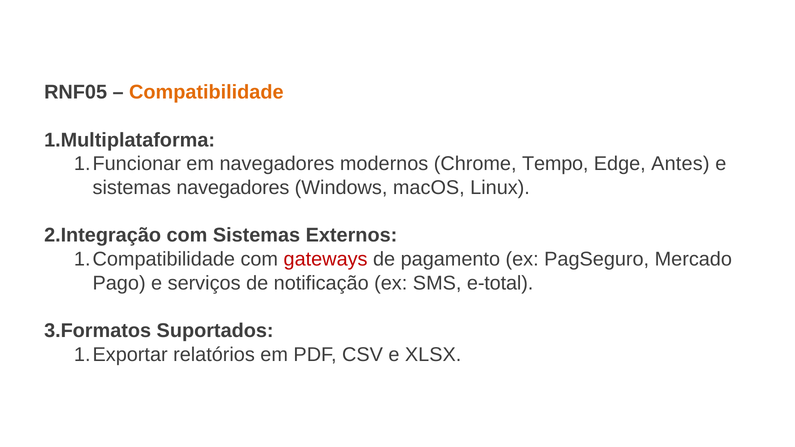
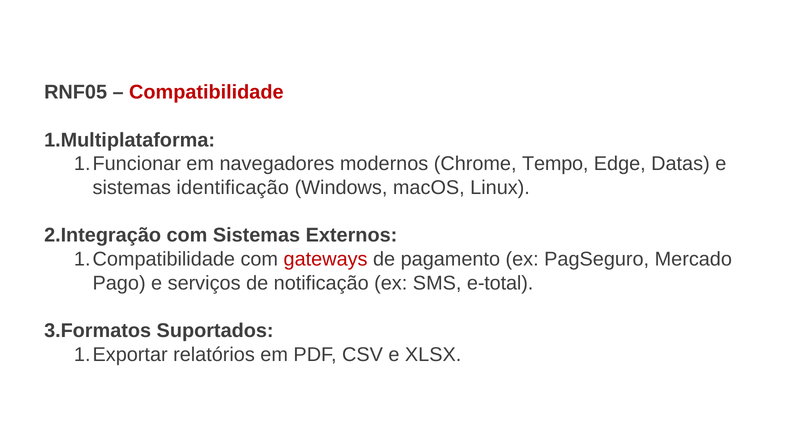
Compatibilidade colour: orange -> red (206, 92)
Antes: Antes -> Datas (680, 164)
sistemas navegadores: navegadores -> identificação (233, 188)
